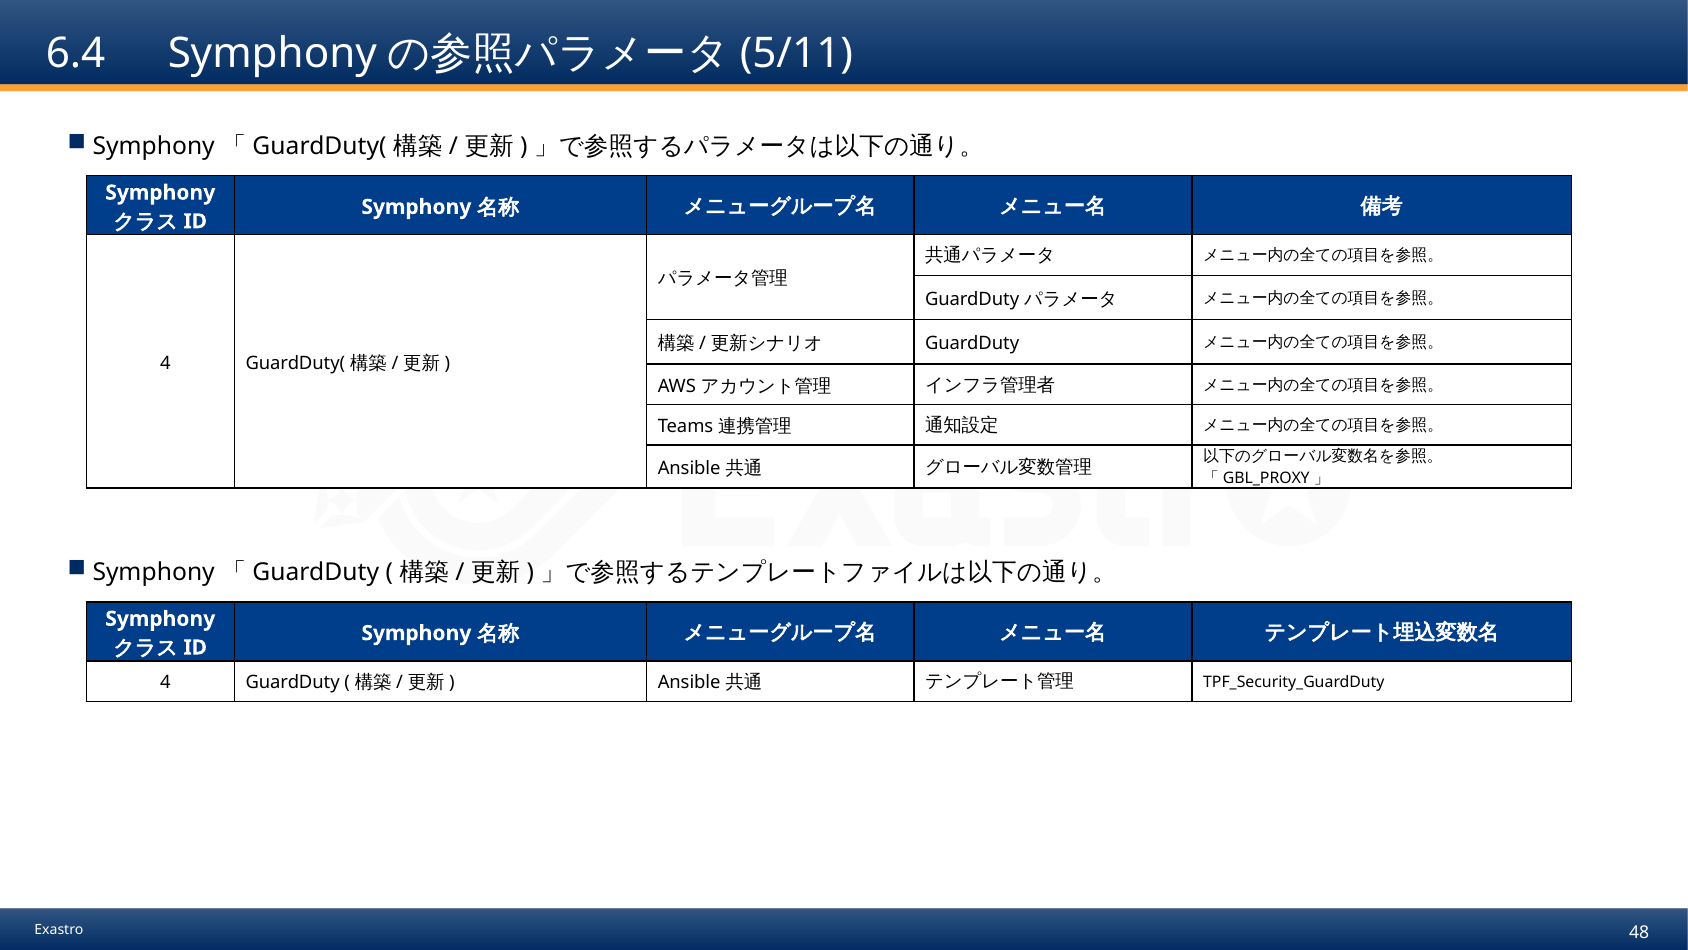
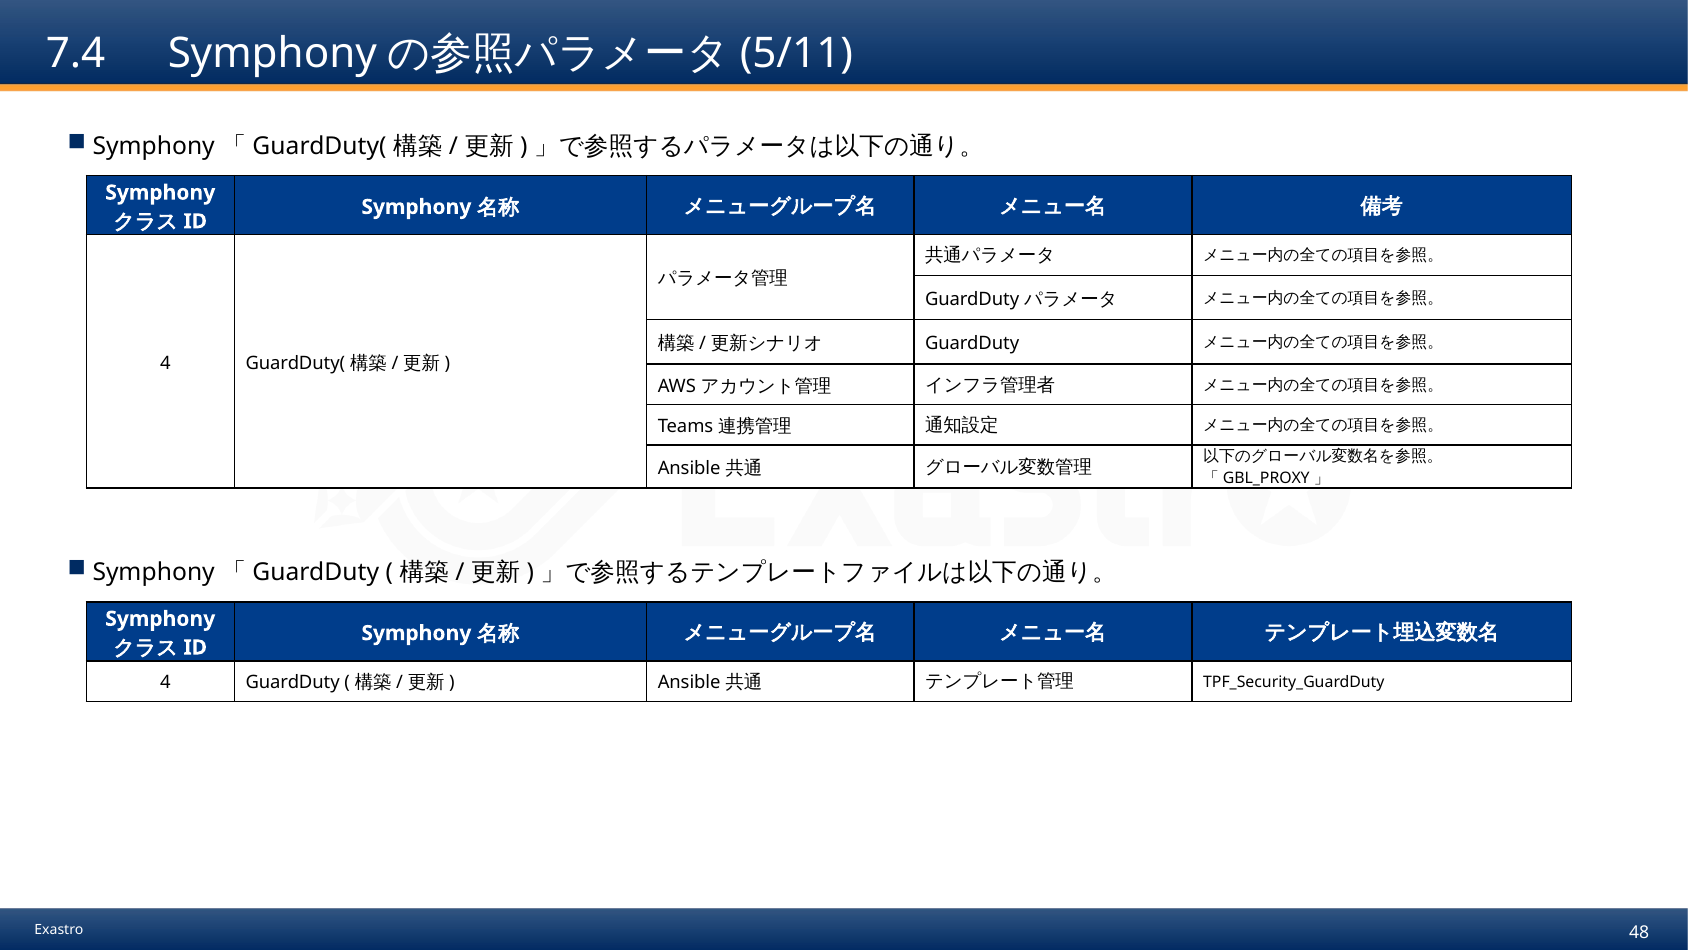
6.4: 6.4 -> 7.4 (76, 54)
